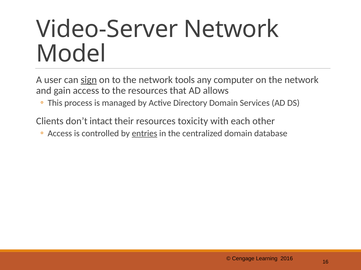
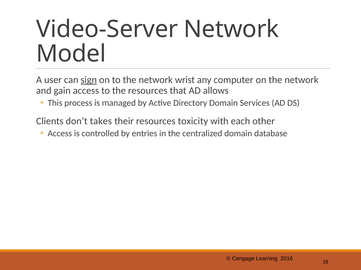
tools: tools -> wrist (185, 80)
intact: intact -> takes (101, 121)
entries underline: present -> none (145, 134)
